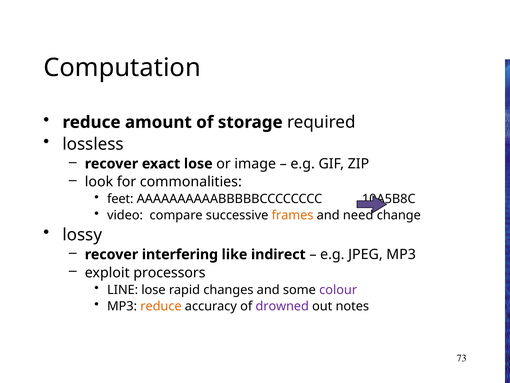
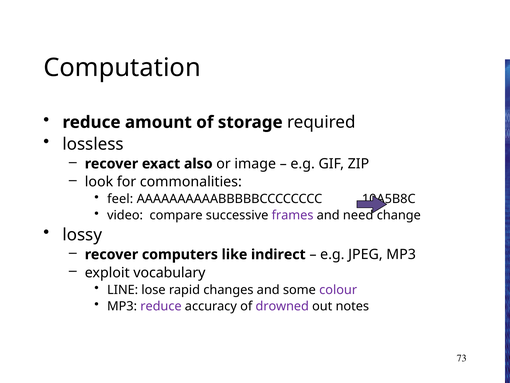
exact lose: lose -> also (198, 164)
feet: feet -> feel (120, 199)
frames colour: orange -> purple (293, 215)
interfering: interfering -> computers (180, 254)
processors: processors -> vocabulary (169, 272)
reduce colour: orange -> purple (161, 306)
